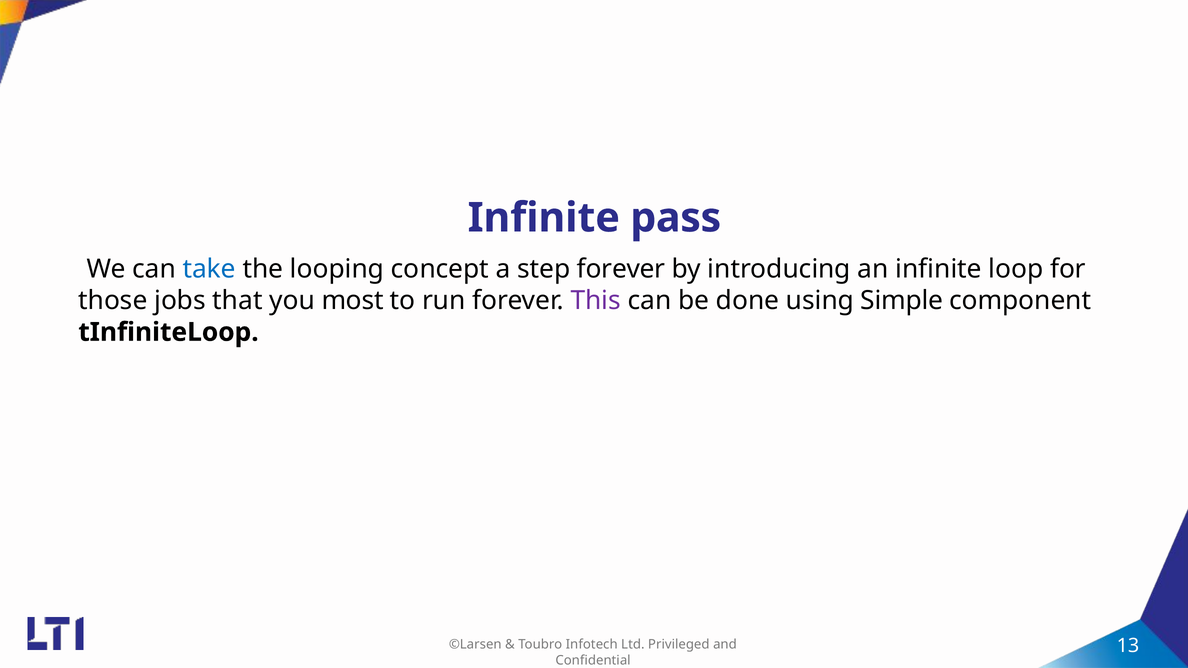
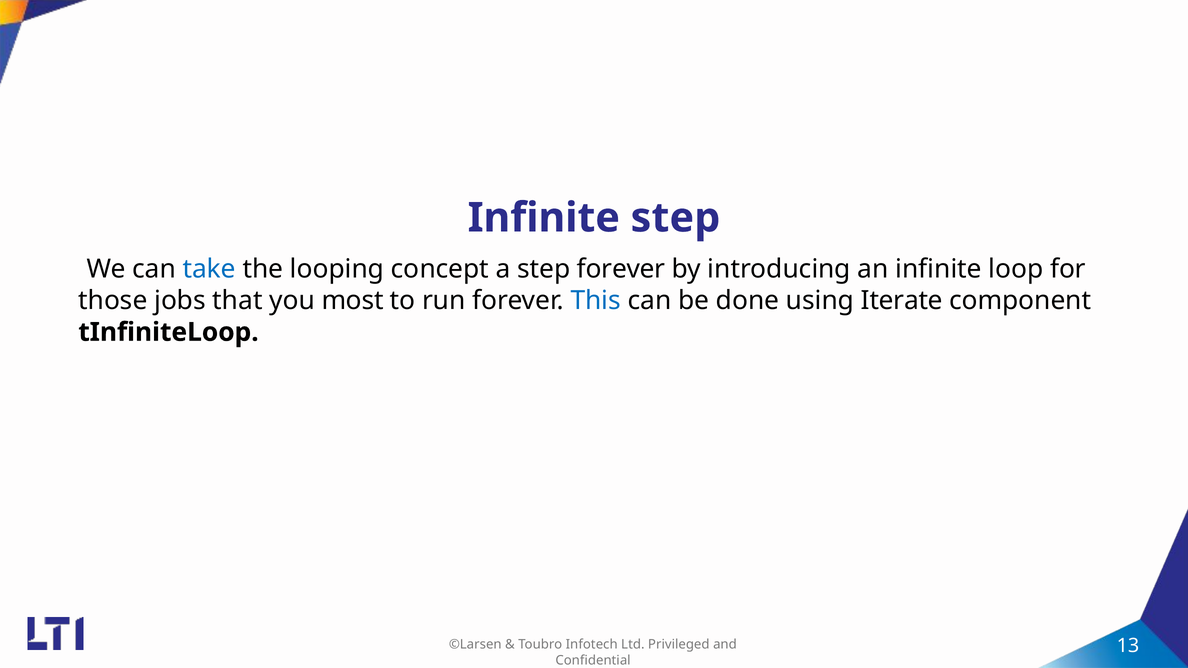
Infinite pass: pass -> step (675, 218)
This colour: purple -> blue (596, 301)
Simple: Simple -> Iterate (902, 301)
